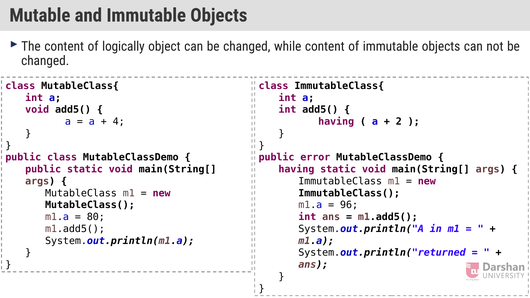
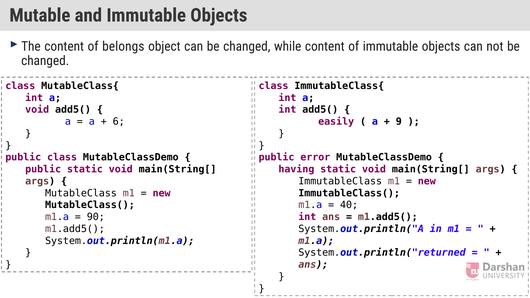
logically: logically -> belongs (123, 47)
4: 4 -> 6 (119, 122)
having: having -> easily (336, 122)
2: 2 -> 9 (399, 122)
96: 96 -> 40 (349, 205)
80: 80 -> 90 (96, 217)
